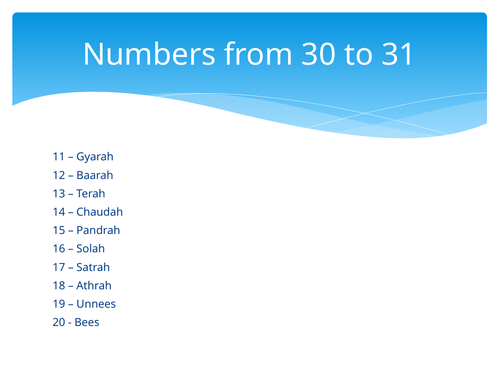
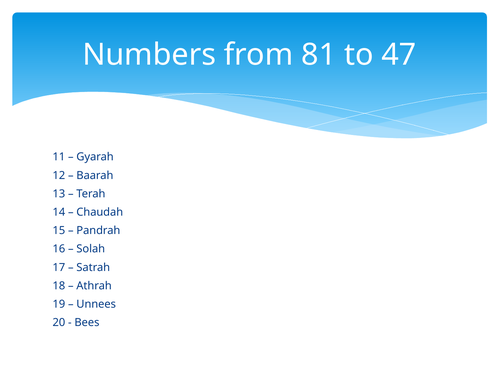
30: 30 -> 81 (319, 55)
31: 31 -> 47 (399, 55)
